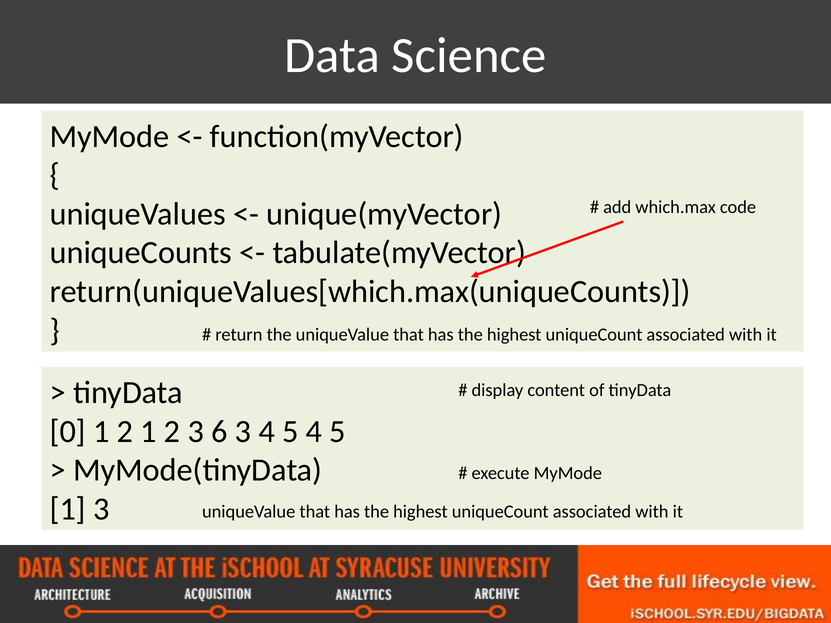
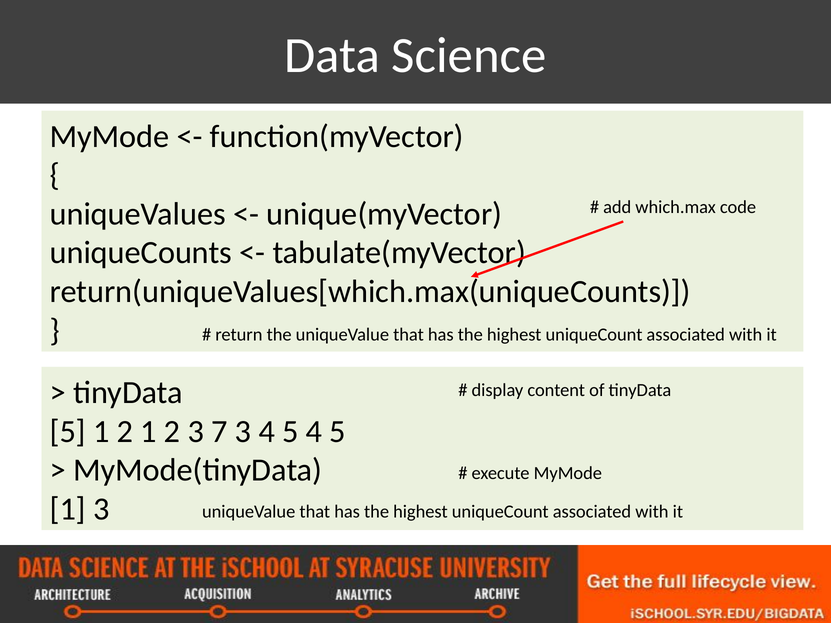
0: 0 -> 5 (68, 432)
6: 6 -> 7 (219, 432)
